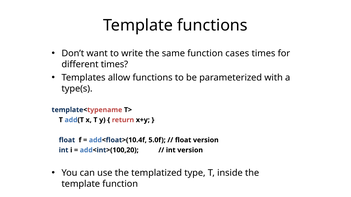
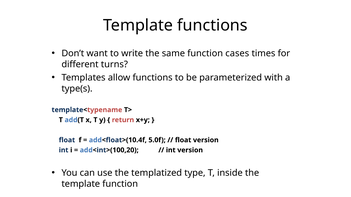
different times: times -> turns (114, 64)
